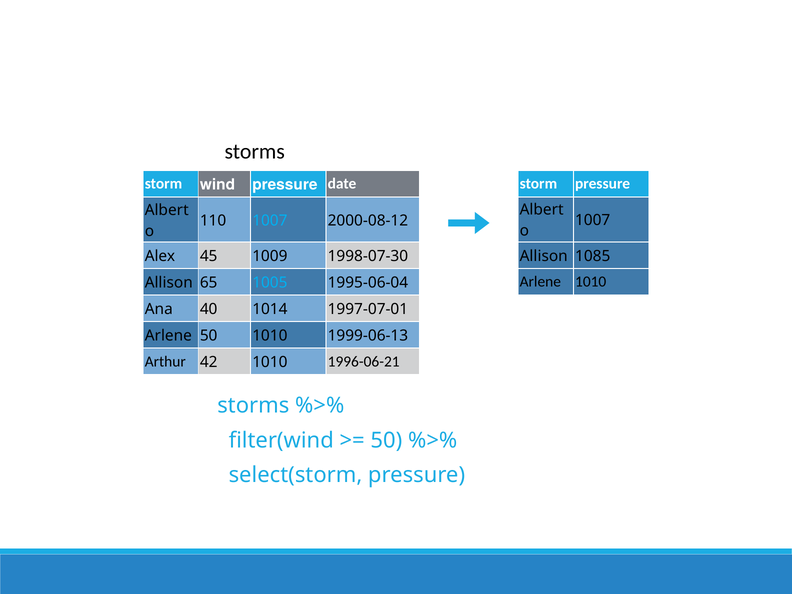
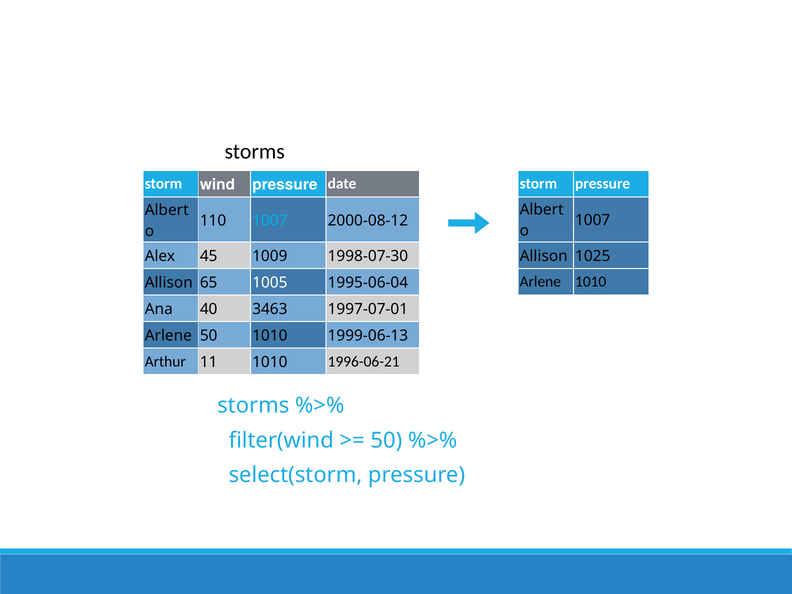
1085: 1085 -> 1025 (593, 256)
1005 colour: light blue -> white (270, 283)
1014: 1014 -> 3463 (270, 309)
42: 42 -> 11 (209, 362)
